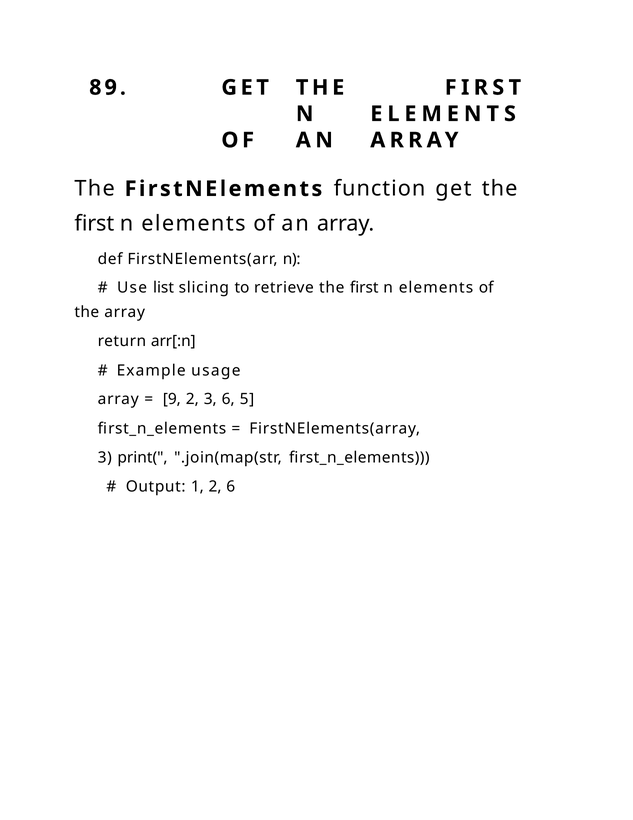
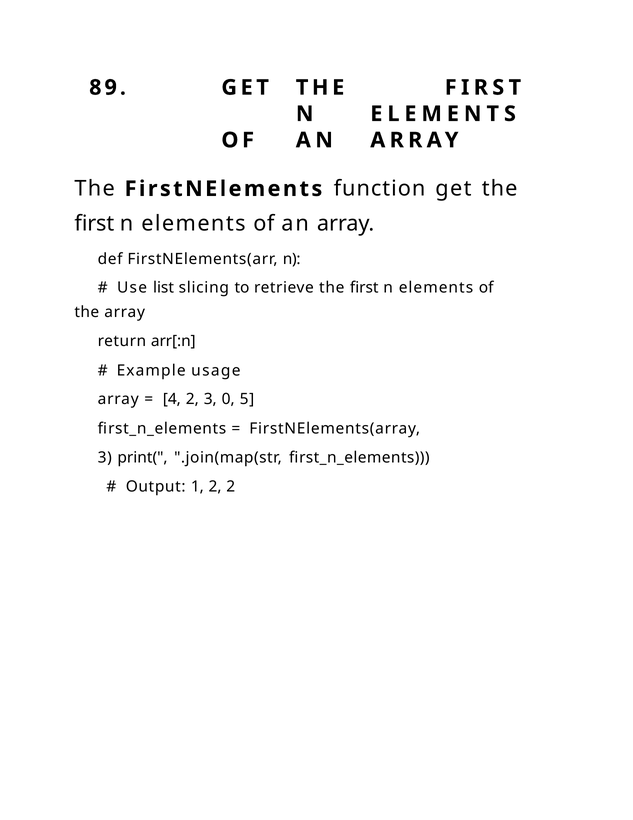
9: 9 -> 4 (172, 399)
3 6: 6 -> 0 (228, 399)
2 6: 6 -> 2 (231, 486)
